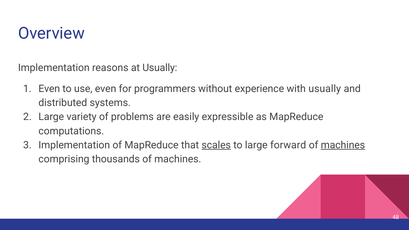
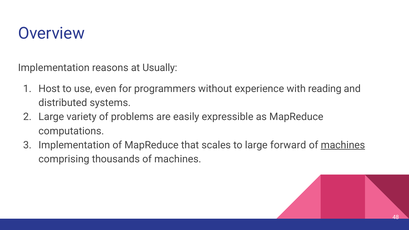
Even: Even -> Host (49, 89)
with usually: usually -> reading (325, 89)
scales underline: present -> none (216, 145)
